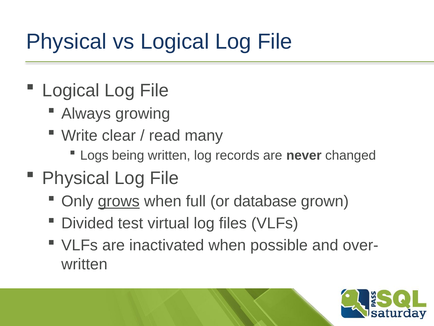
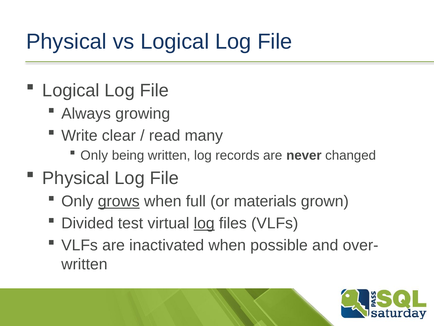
Logs: Logs -> Only (94, 155)
database: database -> materials (265, 201)
log underline: none -> present (204, 223)
